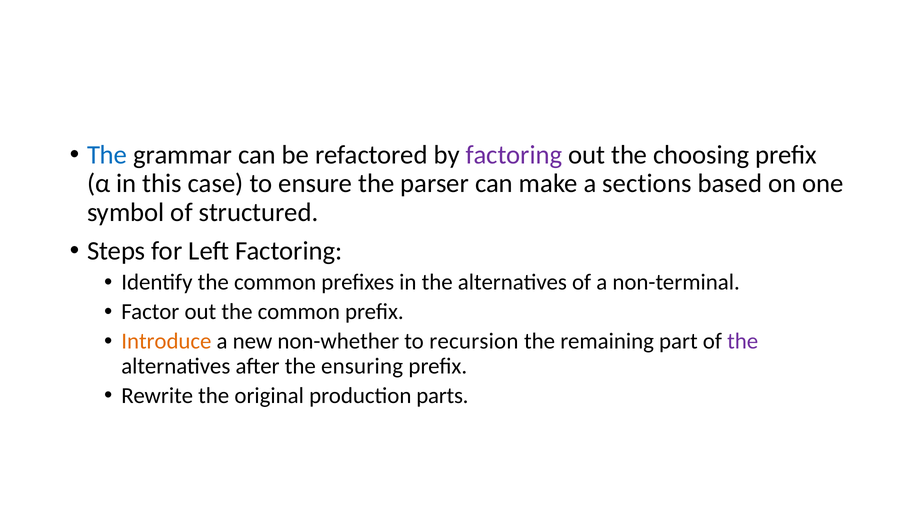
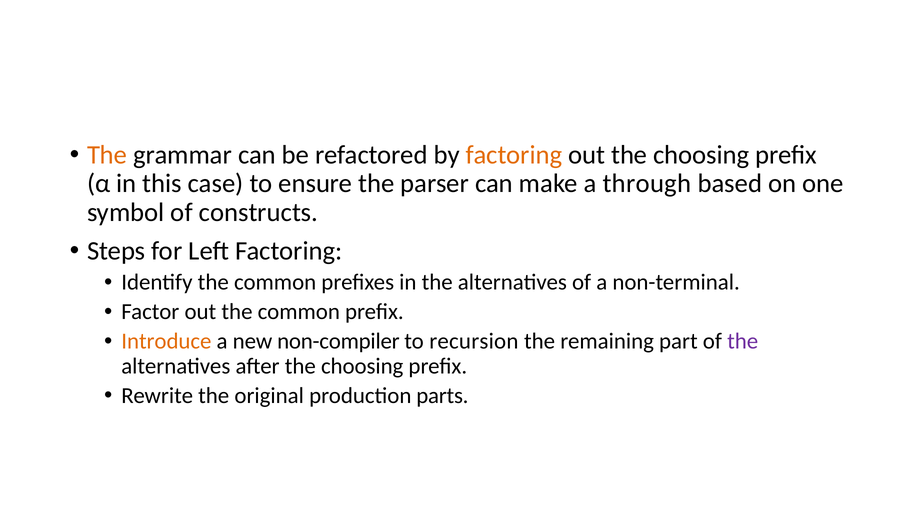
The colour: blue -> orange (107, 155)
factoring colour: purple -> orange (514, 155)
sections: sections -> through (647, 184)
structured: structured -> constructs (258, 213)
non-whether: non-whether -> non-compiler (338, 342)
after the ensuring: ensuring -> choosing (362, 366)
